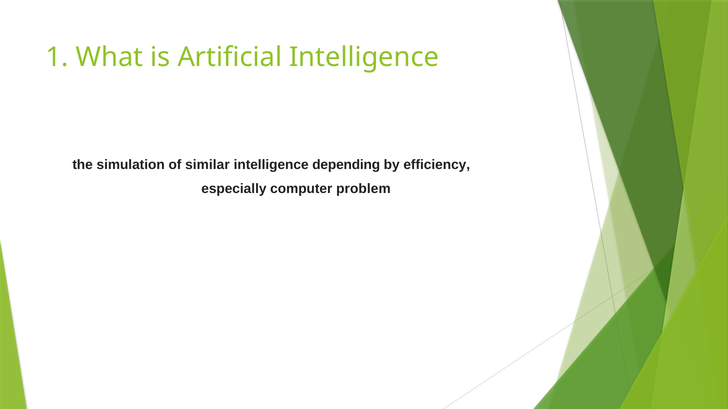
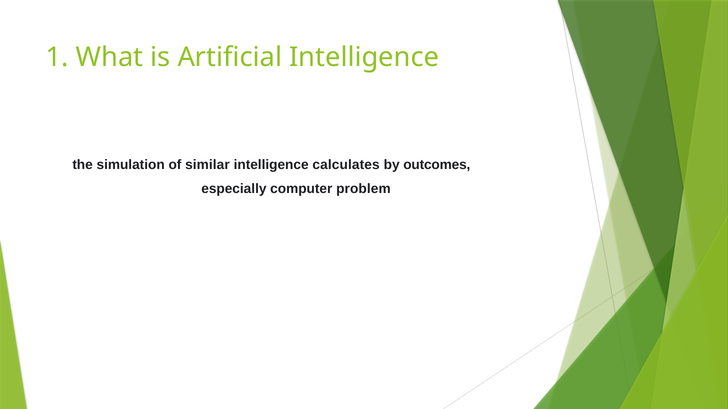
depending: depending -> calculates (346, 165)
efficiency: efficiency -> outcomes (437, 165)
